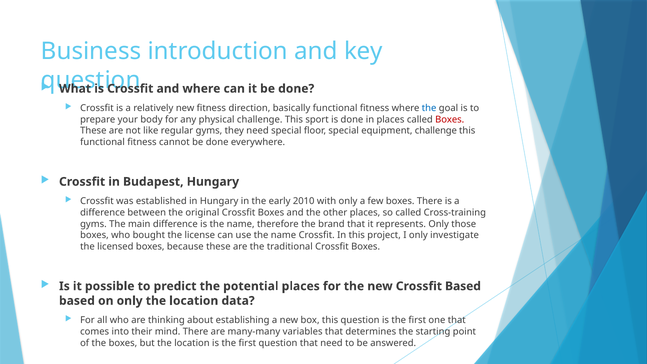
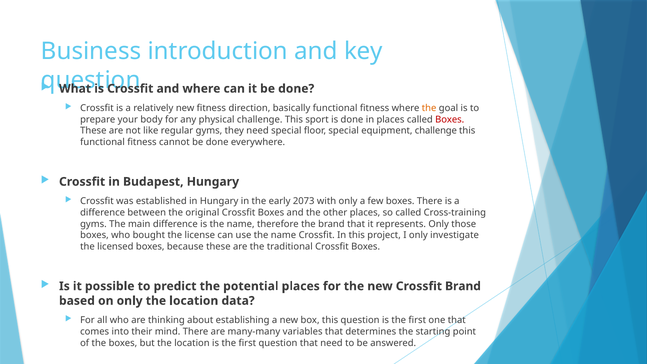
the colour: blue -> orange (429, 108)
2010: 2010 -> 2073 (304, 201)
Crossfit Based: Based -> Brand (463, 286)
